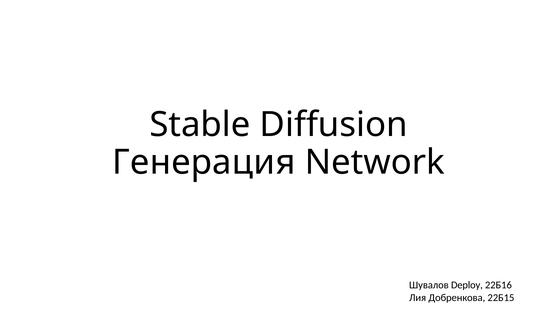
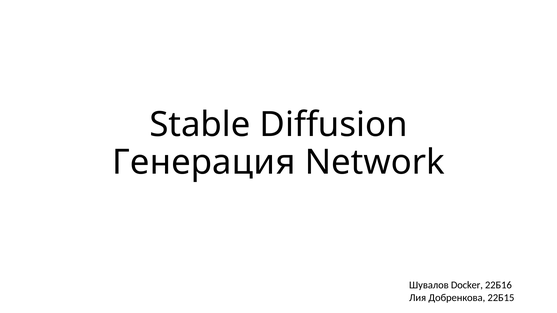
Deploy: Deploy -> Docker (467, 286)
